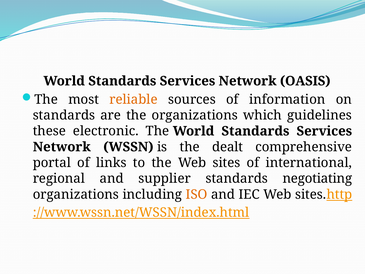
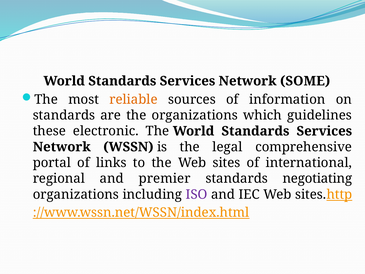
OASIS: OASIS -> SOME (305, 81)
dealt: dealt -> legal (227, 147)
supplier: supplier -> premier (165, 178)
ISO colour: orange -> purple (197, 194)
